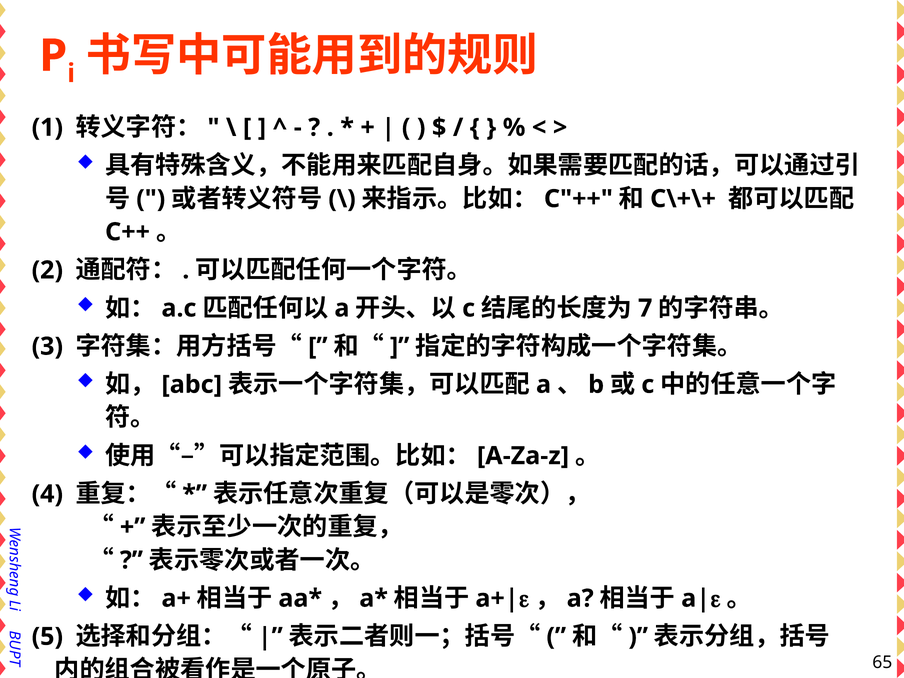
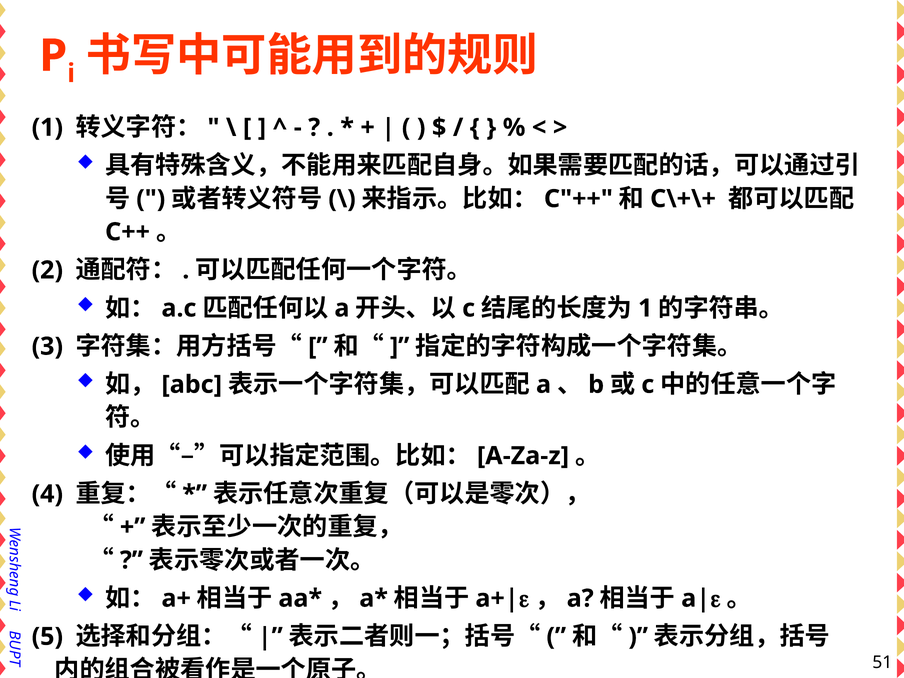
7: 7 -> 1 (645, 308)
65: 65 -> 51 (882, 662)
